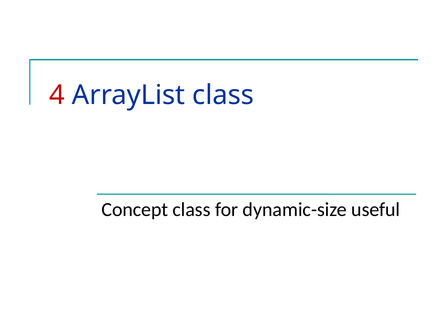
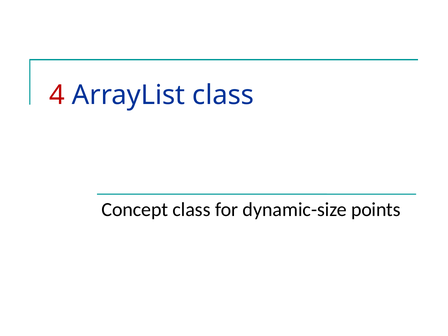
useful: useful -> points (376, 210)
